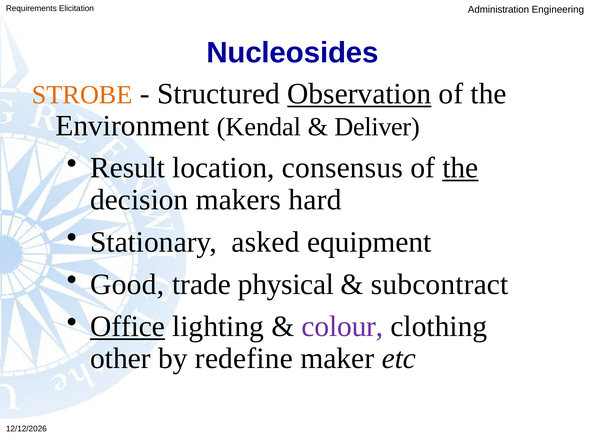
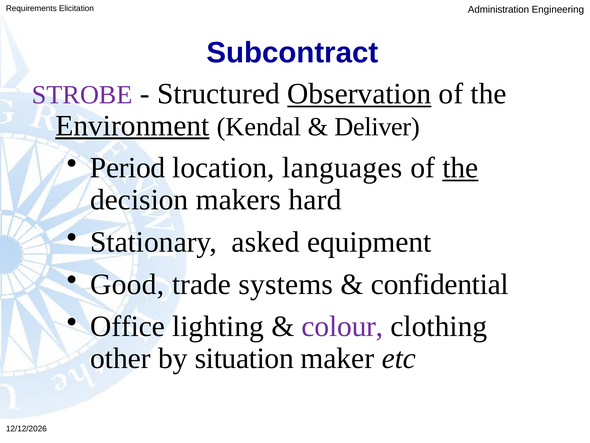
Nucleosides: Nucleosides -> Subcontract (292, 53)
STROBE colour: orange -> purple (82, 95)
Environment underline: none -> present (132, 125)
Result: Result -> Period (128, 168)
consensus: consensus -> languages (342, 168)
physical: physical -> systems (286, 284)
subcontract: subcontract -> confidential (440, 284)
Office underline: present -> none (128, 326)
redefine: redefine -> situation (244, 358)
